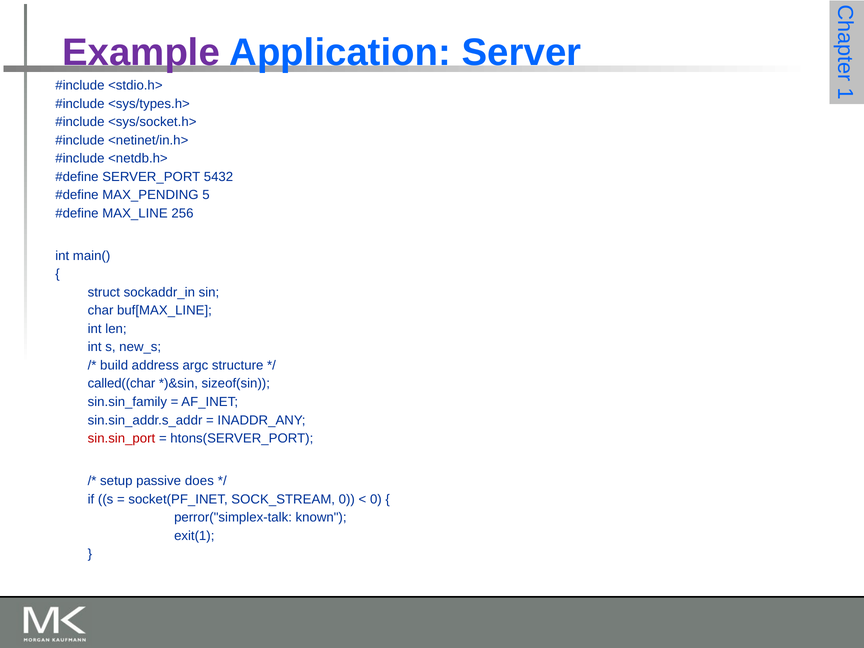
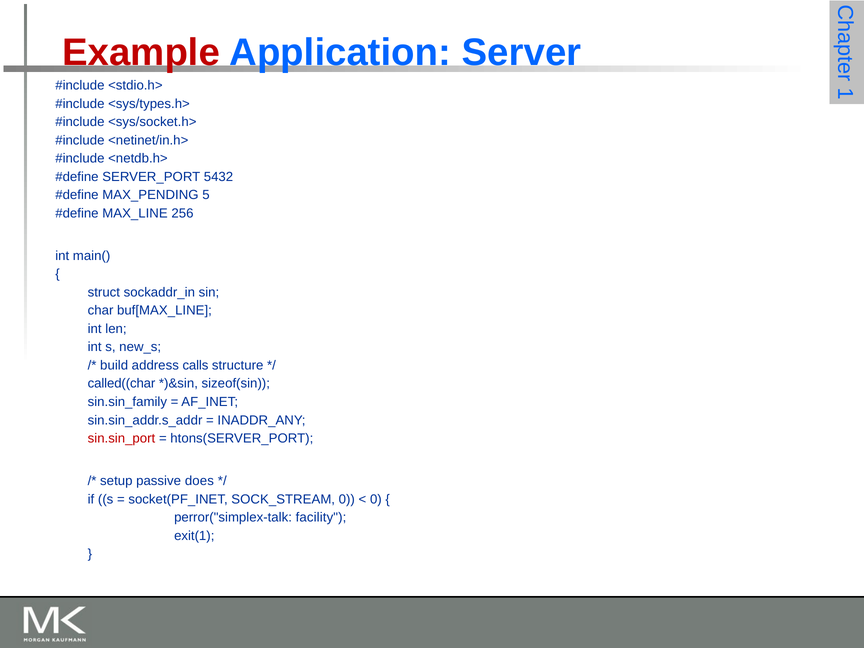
Example colour: purple -> red (141, 53)
argc: argc -> calls (195, 365)
known: known -> facility (321, 517)
